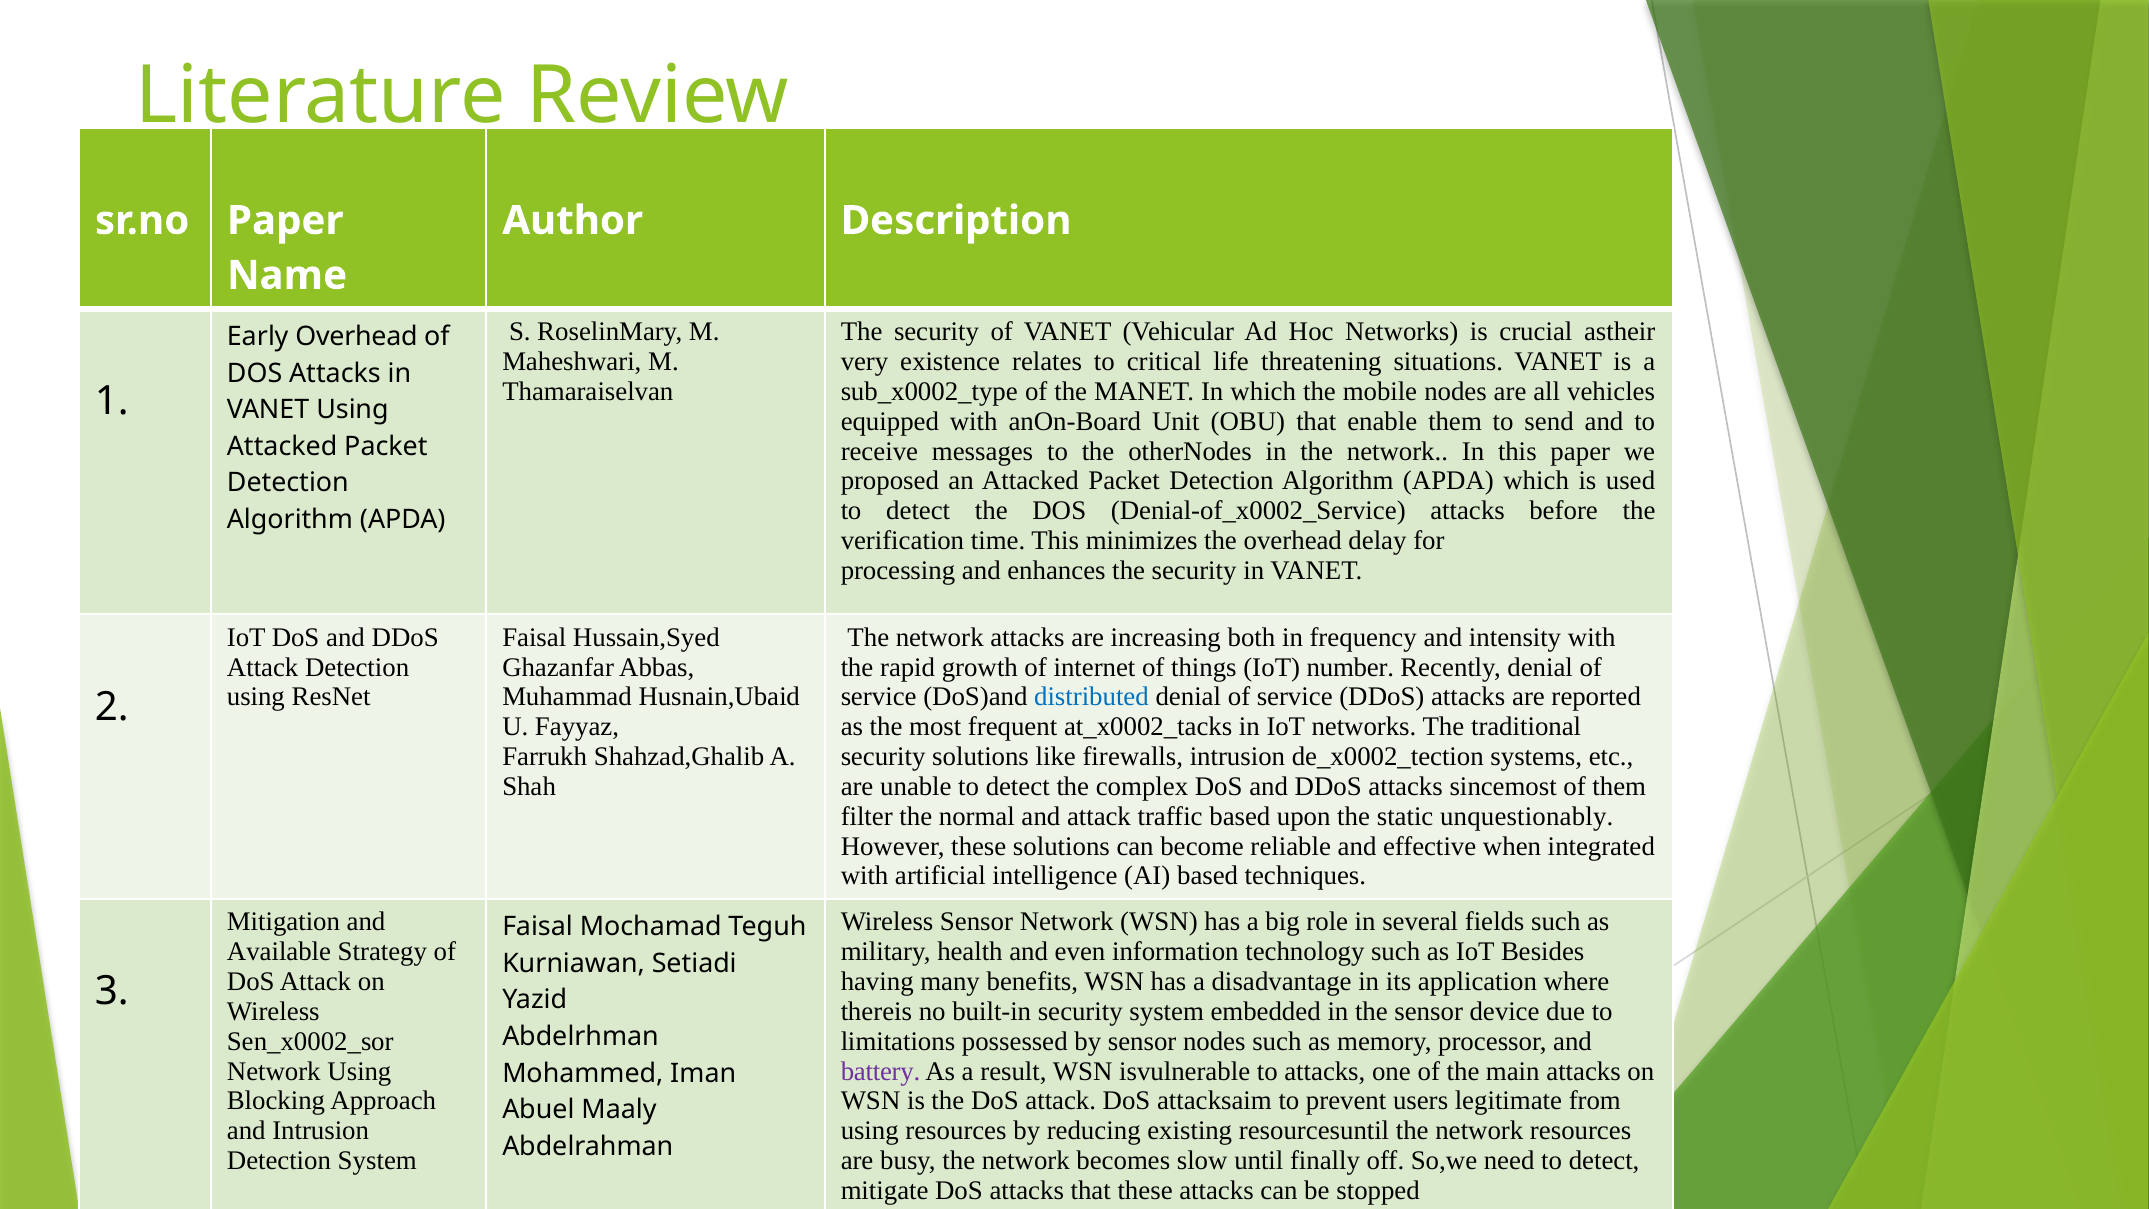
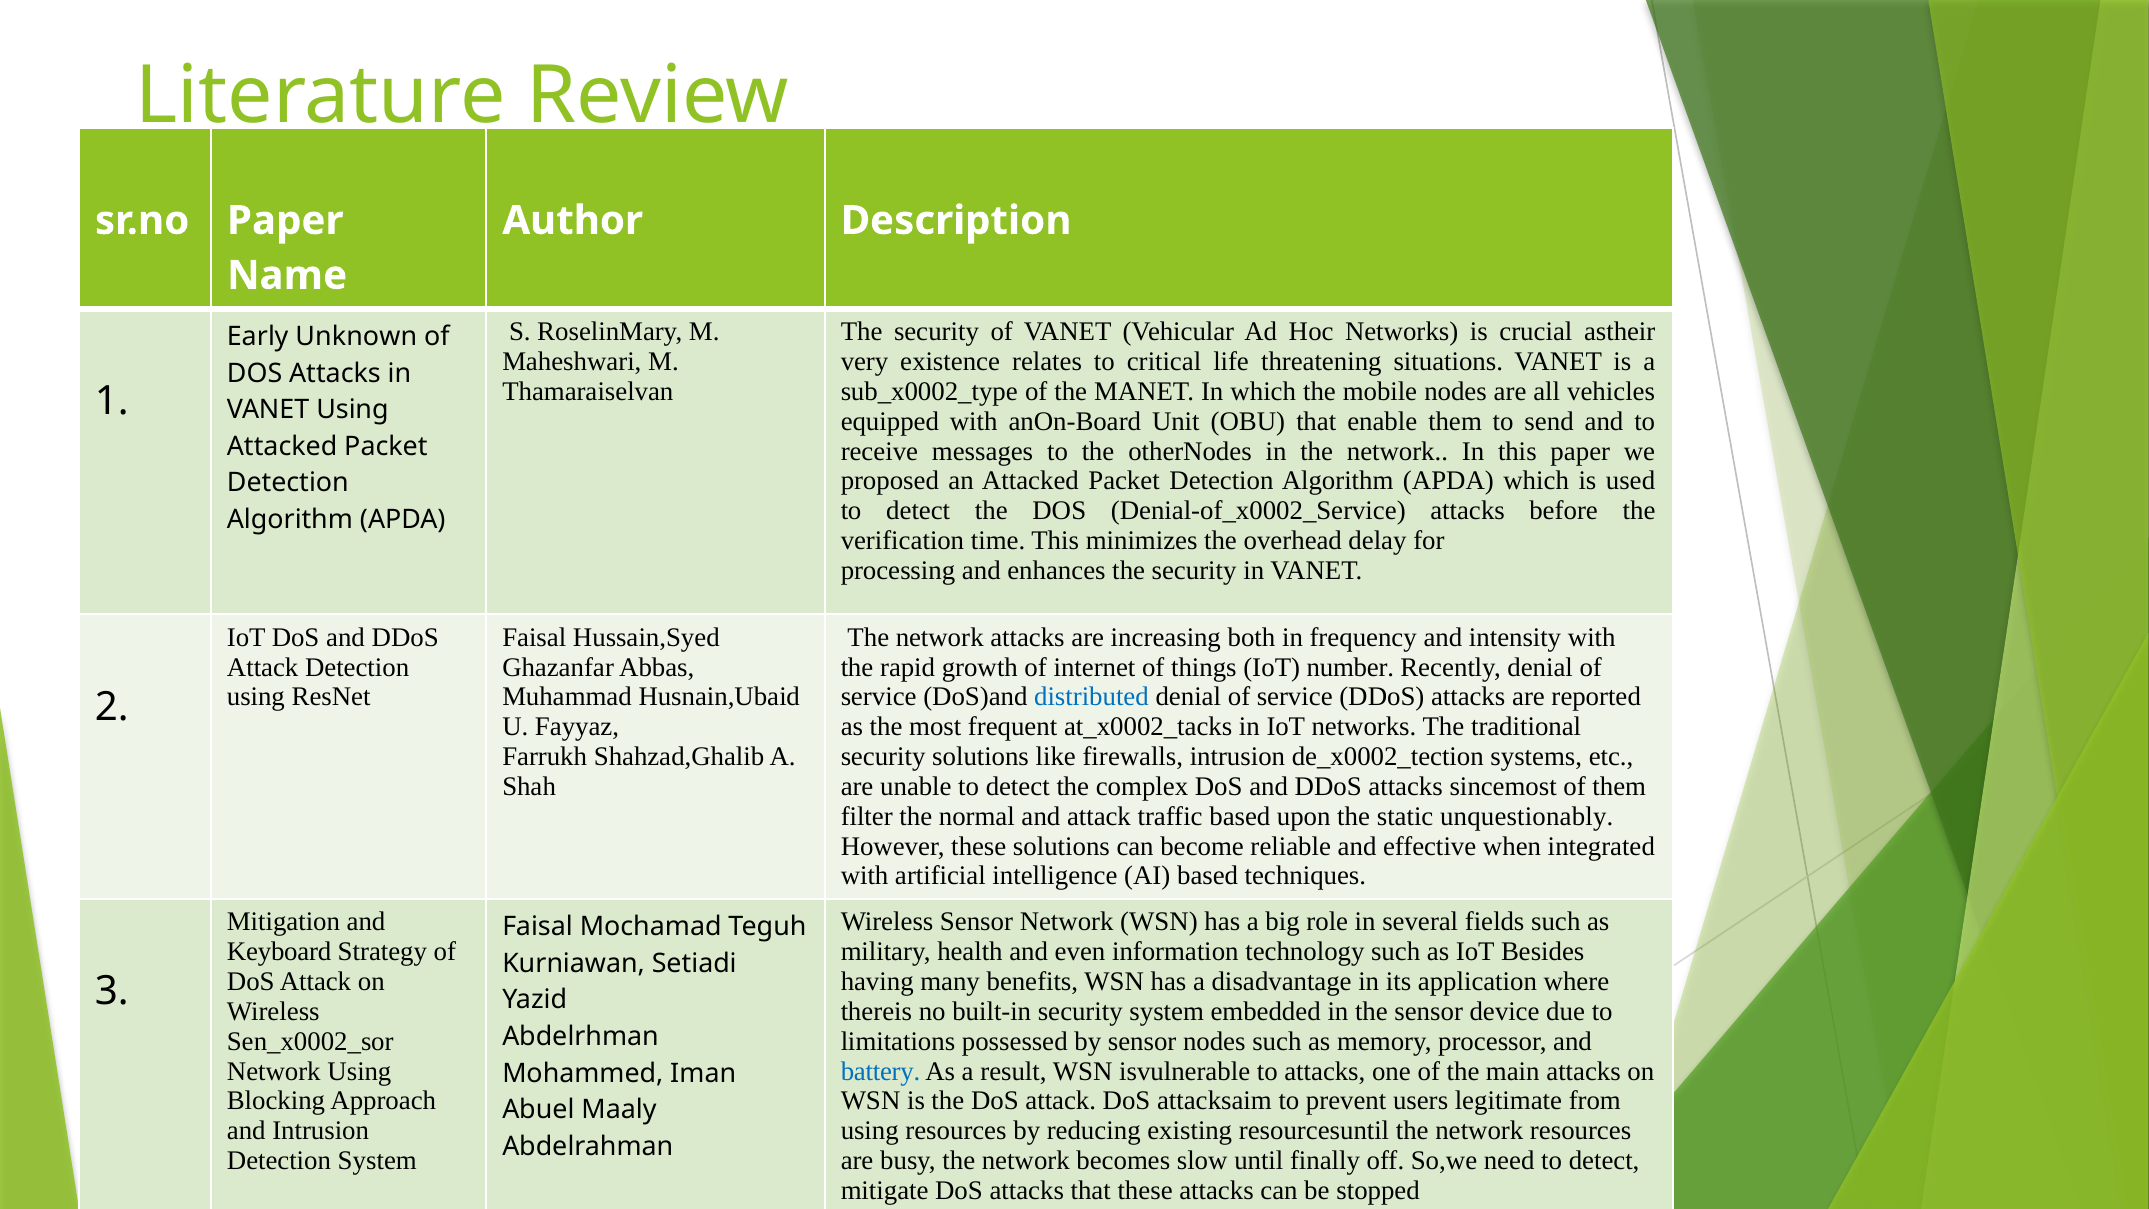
Early Overhead: Overhead -> Unknown (356, 337)
Available: Available -> Keyboard (279, 952)
battery colour: purple -> blue (881, 1071)
